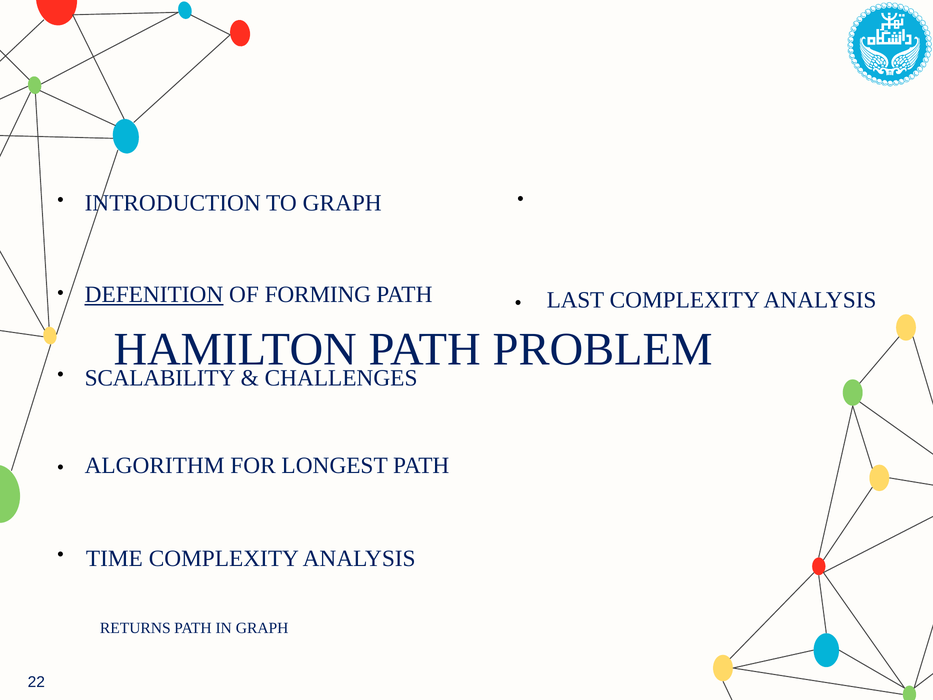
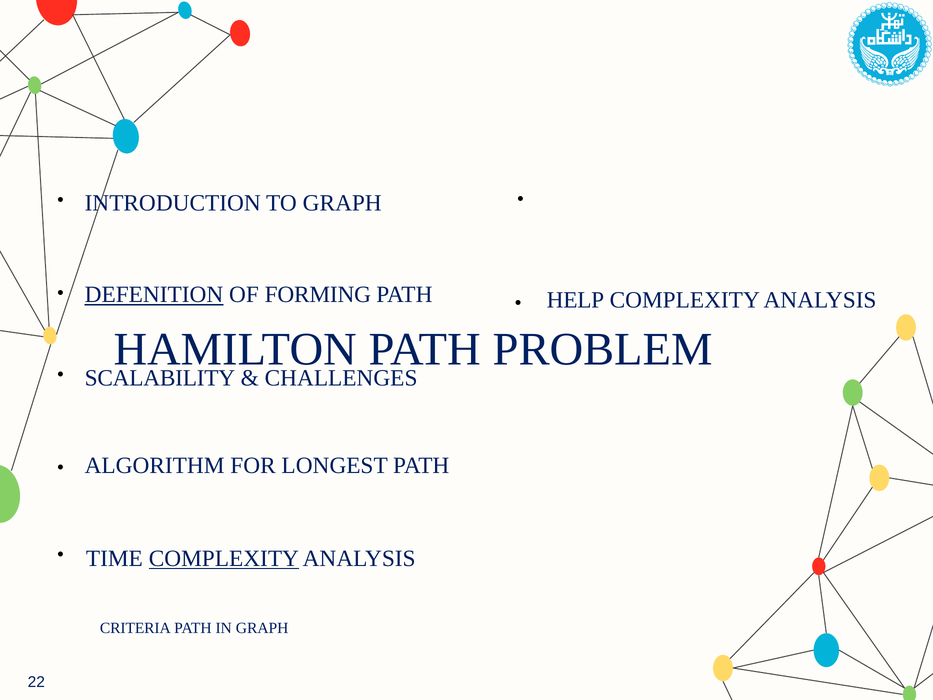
LAST: LAST -> HELP (575, 300)
COMPLEXITY underline: none -> present (224, 558)
RETURNS: RETURNS -> CRITERIA (135, 628)
